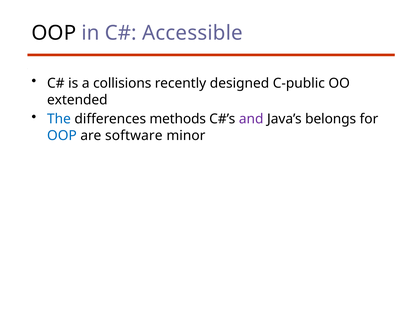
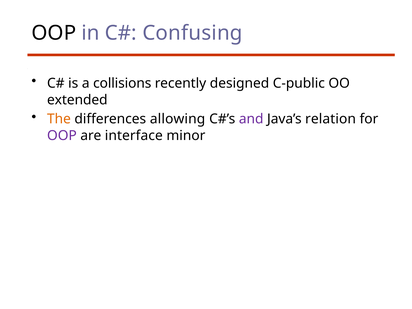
Accessible: Accessible -> Confusing (192, 33)
The colour: blue -> orange (59, 119)
methods: methods -> allowing (178, 119)
belongs: belongs -> relation (331, 119)
OOP colour: blue -> purple (62, 136)
software: software -> interface (134, 136)
